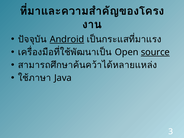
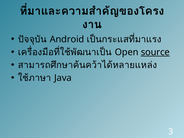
Android underline: present -> none (67, 39)
